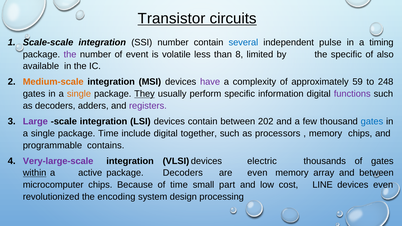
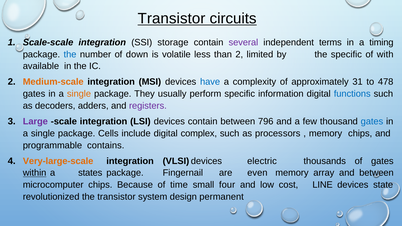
SSI number: number -> storage (173, 42)
several colour: blue -> purple (243, 42)
pulse: pulse -> terms (330, 42)
the colour: purple -> blue (70, 54)
event: event -> down (137, 54)
than 8: 8 -> 2 (239, 54)
also: also -> with (385, 54)
have colour: purple -> blue (210, 82)
59: 59 -> 31 (358, 82)
248: 248 -> 478 (386, 82)
They underline: present -> none (145, 94)
functions colour: purple -> blue (352, 94)
202: 202 -> 796 (266, 122)
package Time: Time -> Cells (108, 133)
together: together -> complex (199, 133)
Very-large-scale colour: purple -> orange (58, 161)
active: active -> states (90, 173)
package Decoders: Decoders -> Fingernail (183, 173)
part: part -> four (227, 185)
devices even: even -> state (383, 185)
the encoding: encoding -> transistor (116, 197)
processing: processing -> permanent (222, 197)
